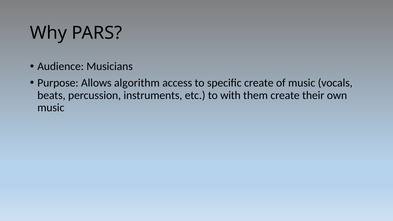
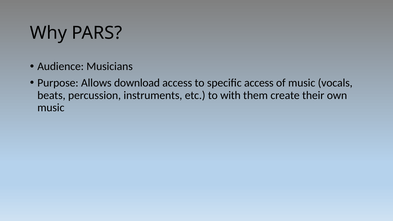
algorithm: algorithm -> download (137, 83)
specific create: create -> access (259, 83)
